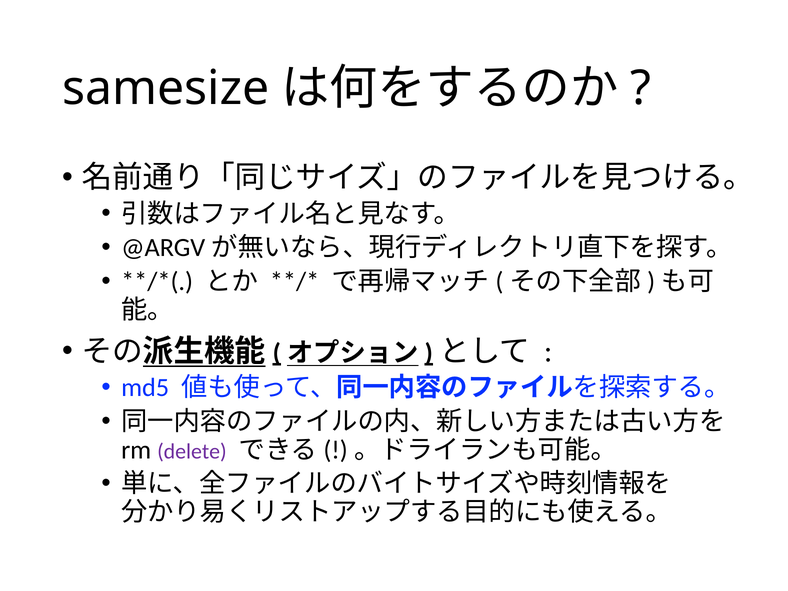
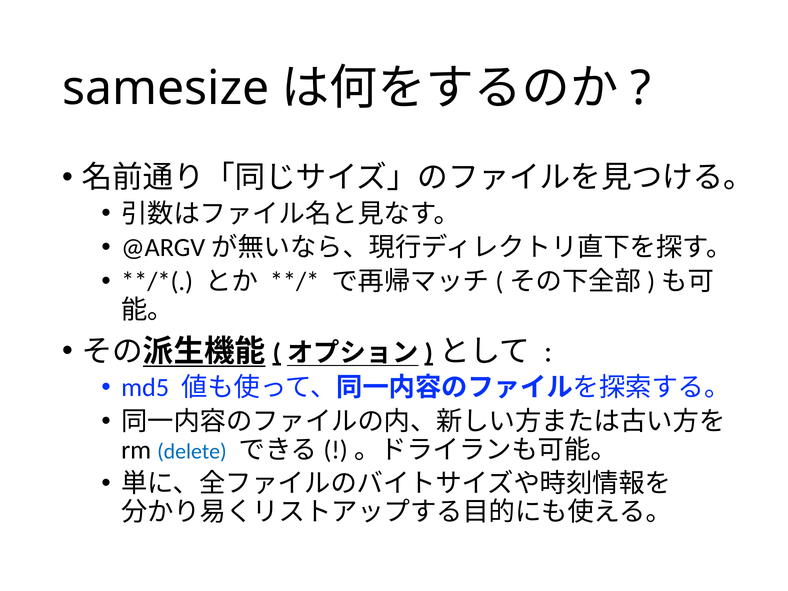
delete colour: purple -> blue (192, 451)
